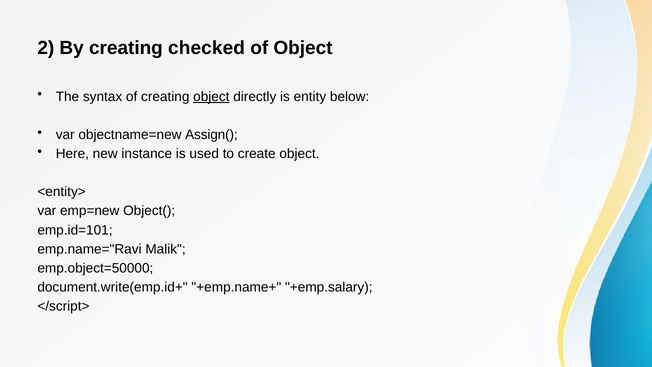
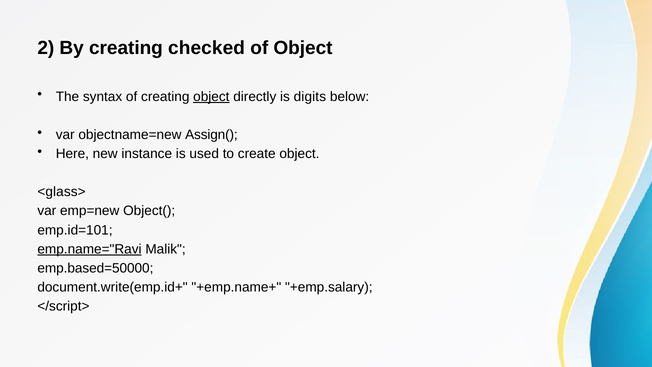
entity: entity -> digits (310, 97)
<entity>: <entity> -> <glass> (62, 192)
emp.name="Ravi underline: none -> present (89, 249)
emp.object=50000: emp.object=50000 -> emp.based=50000 (95, 268)
